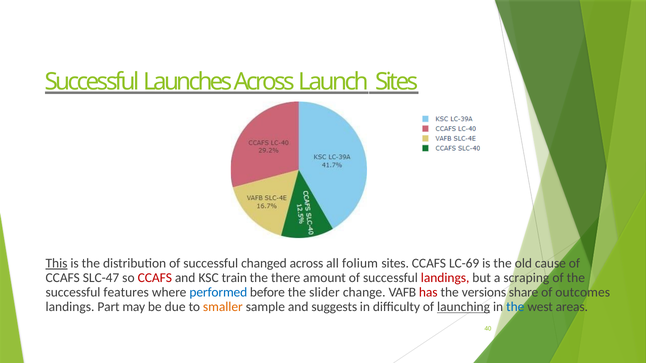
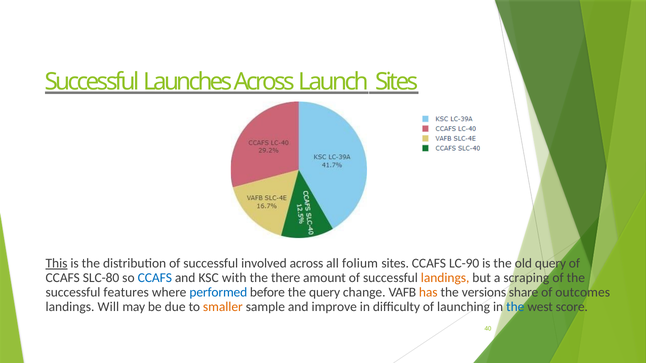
changed: changed -> involved (264, 264)
LC-69: LC-69 -> LC-90 (464, 264)
old cause: cause -> query (550, 264)
SLC-47: SLC-47 -> SLC-80 (101, 278)
CCAFS colour: red -> blue (155, 278)
train: train -> with (234, 278)
landings colour: red -> orange (445, 278)
the slider: slider -> query (325, 293)
has colour: red -> orange (428, 293)
Part: Part -> Will (108, 307)
suggests: suggests -> improve (334, 307)
launching underline: present -> none (464, 307)
areas: areas -> score (572, 307)
